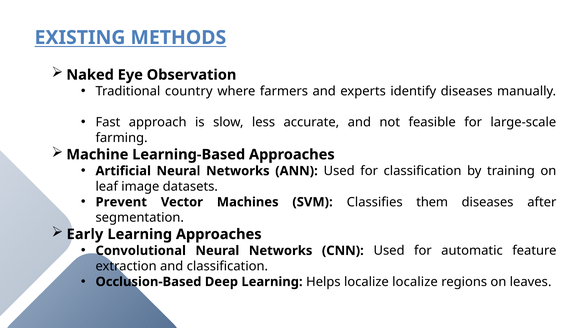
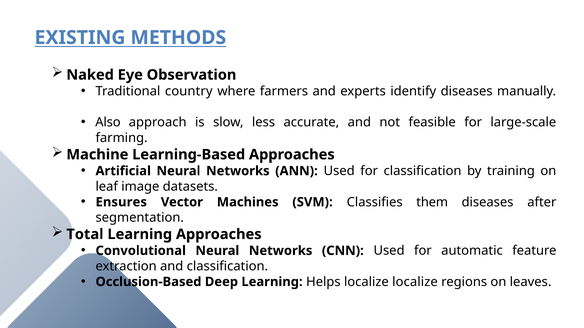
Fast: Fast -> Also (108, 123)
Prevent: Prevent -> Ensures (121, 202)
Early: Early -> Total (85, 235)
